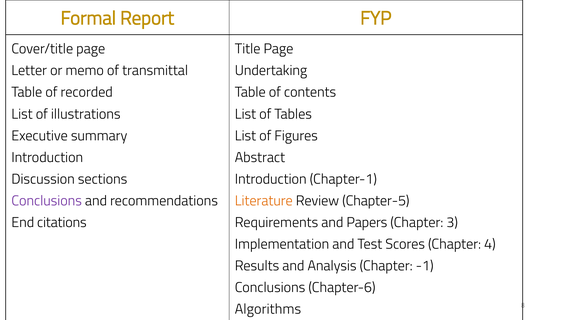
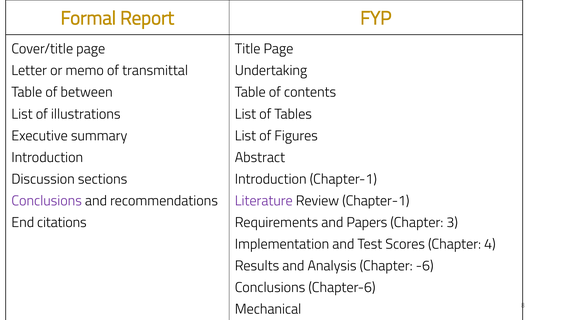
recorded: recorded -> between (87, 92)
Literature colour: orange -> purple (264, 200)
Review Chapter-5: Chapter-5 -> Chapter-1 (376, 200)
-1: -1 -> -6 (425, 265)
Algorithms: Algorithms -> Mechanical (268, 309)
